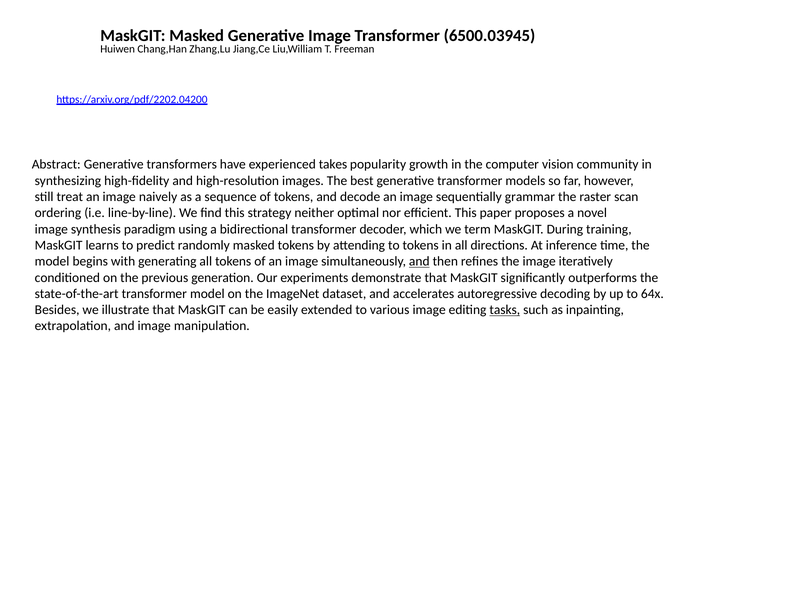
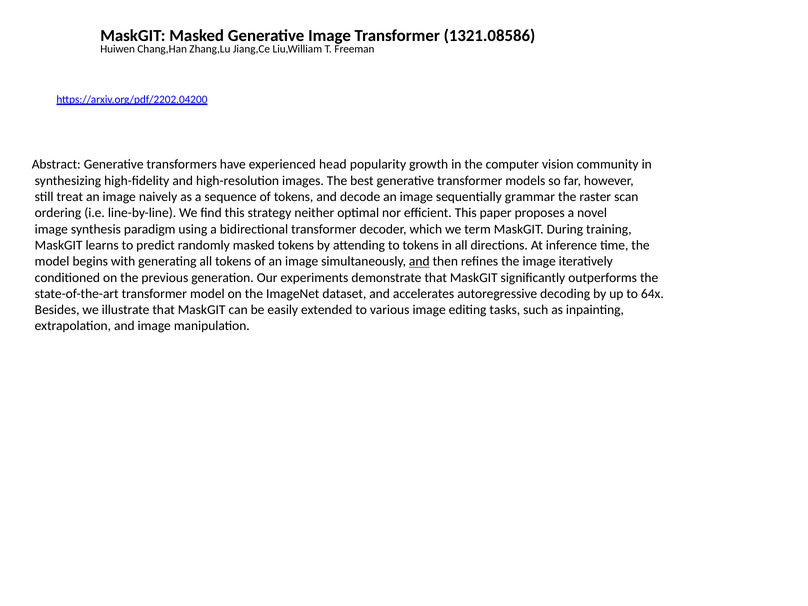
6500.03945: 6500.03945 -> 1321.08586 (489, 36)
takes: takes -> head (333, 164)
tasks underline: present -> none (505, 310)
